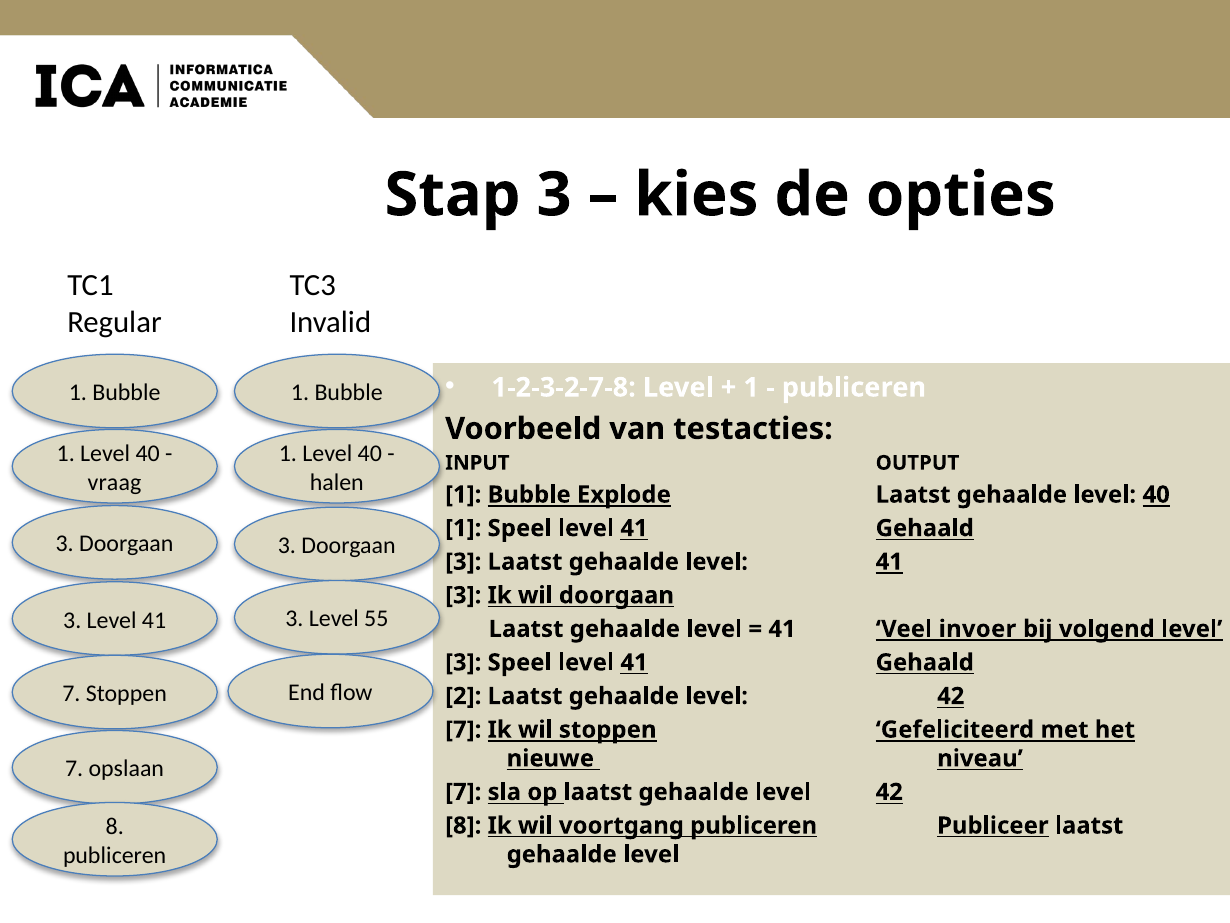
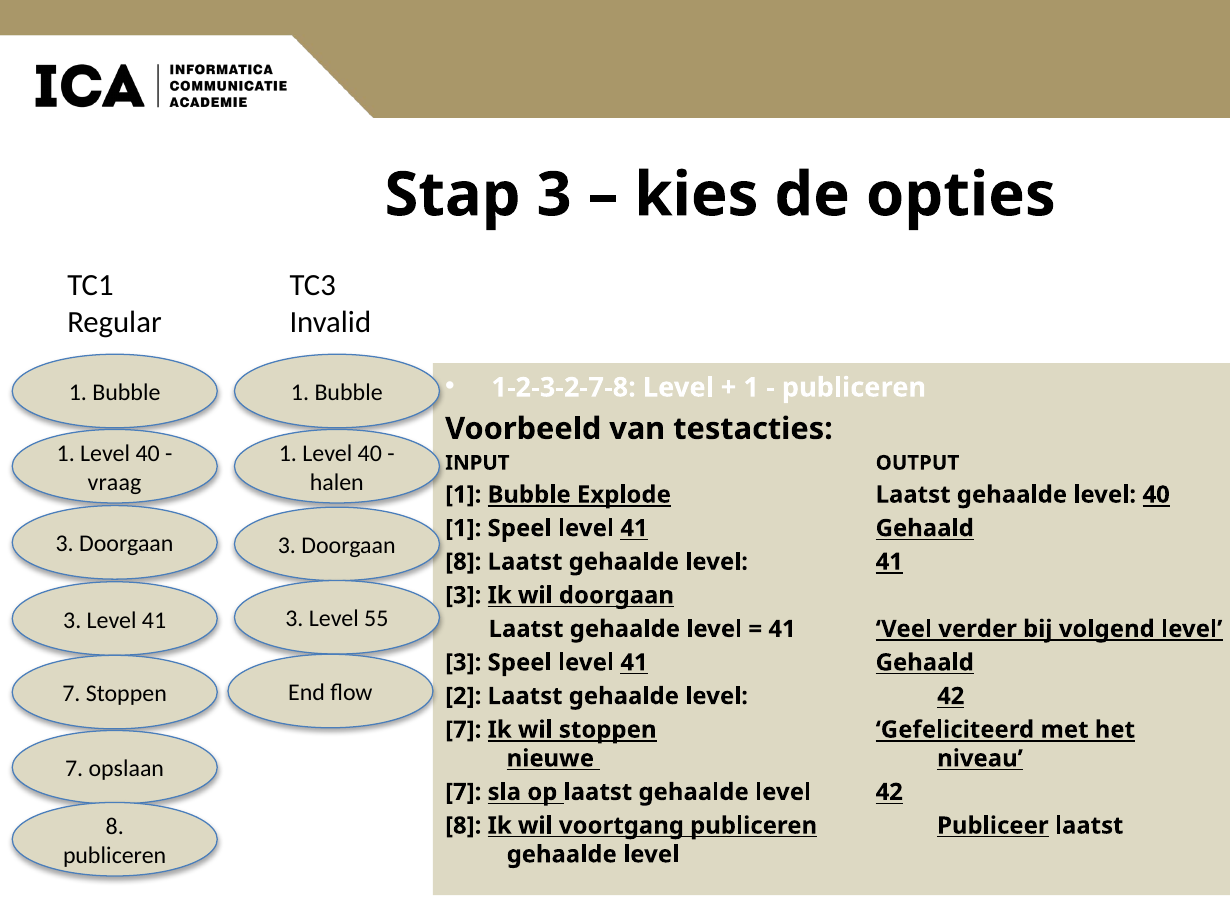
3: 3 -> 8 (463, 562)
invoer: invoer -> verder (978, 629)
